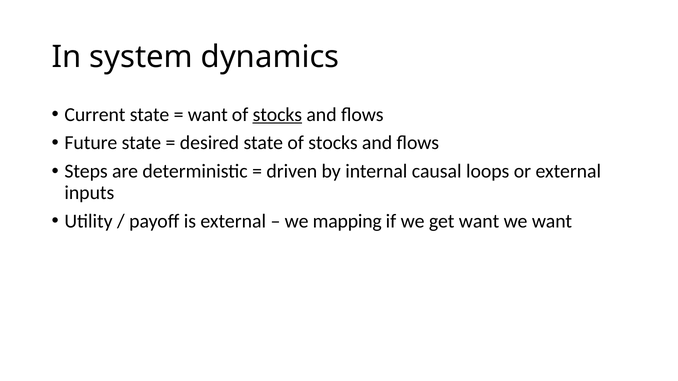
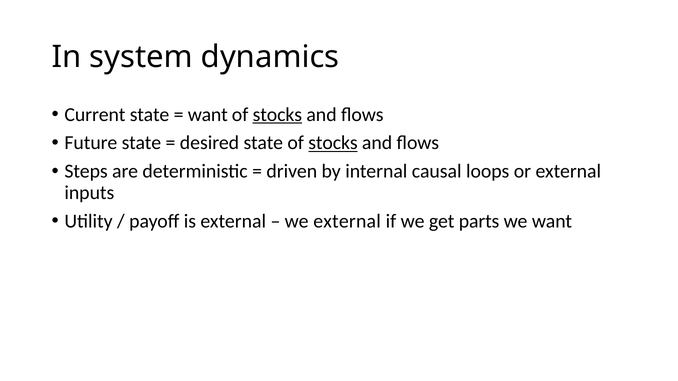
stocks underline: none -> present (333, 143)
we mapping: mapping -> external (347, 221)
get want: want -> parts (479, 221)
